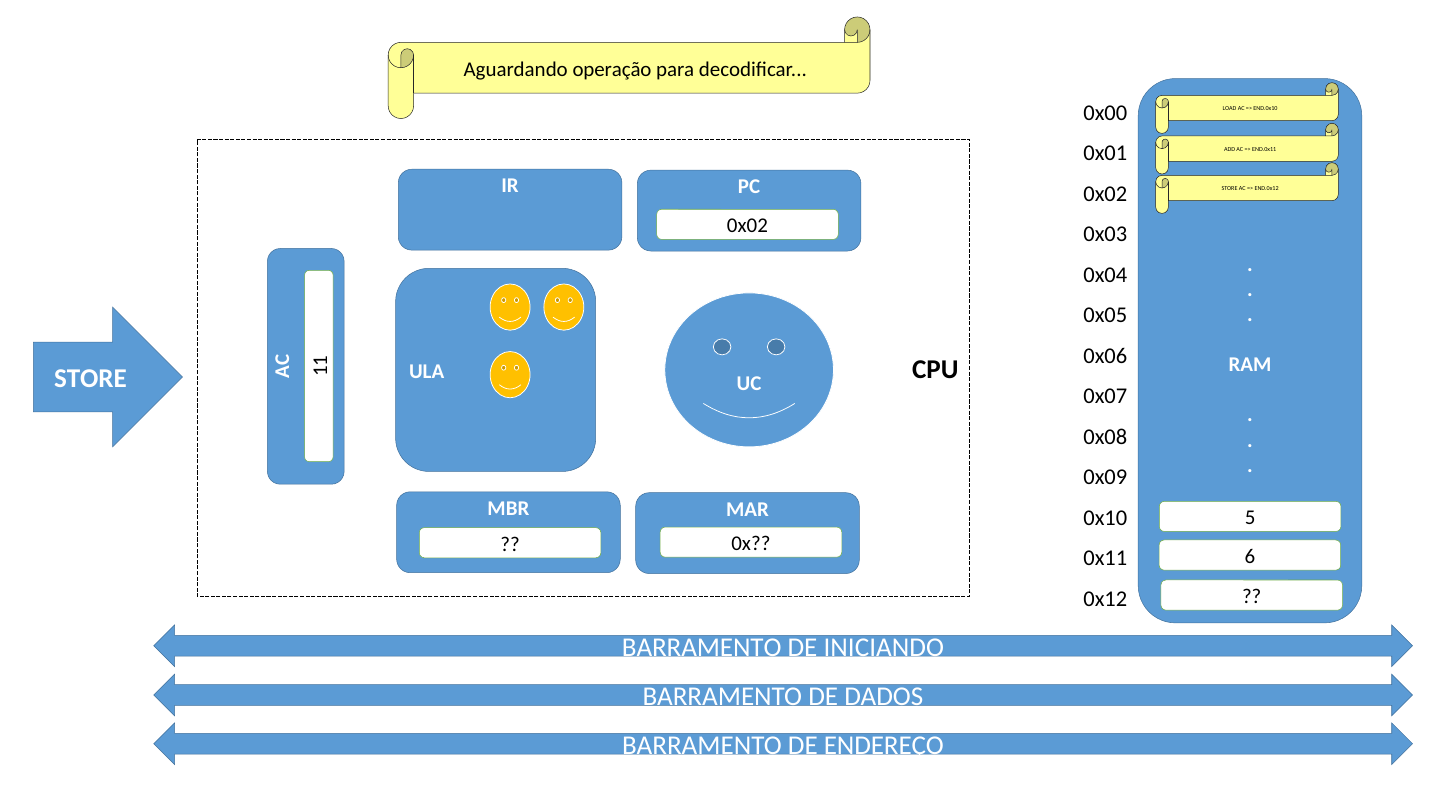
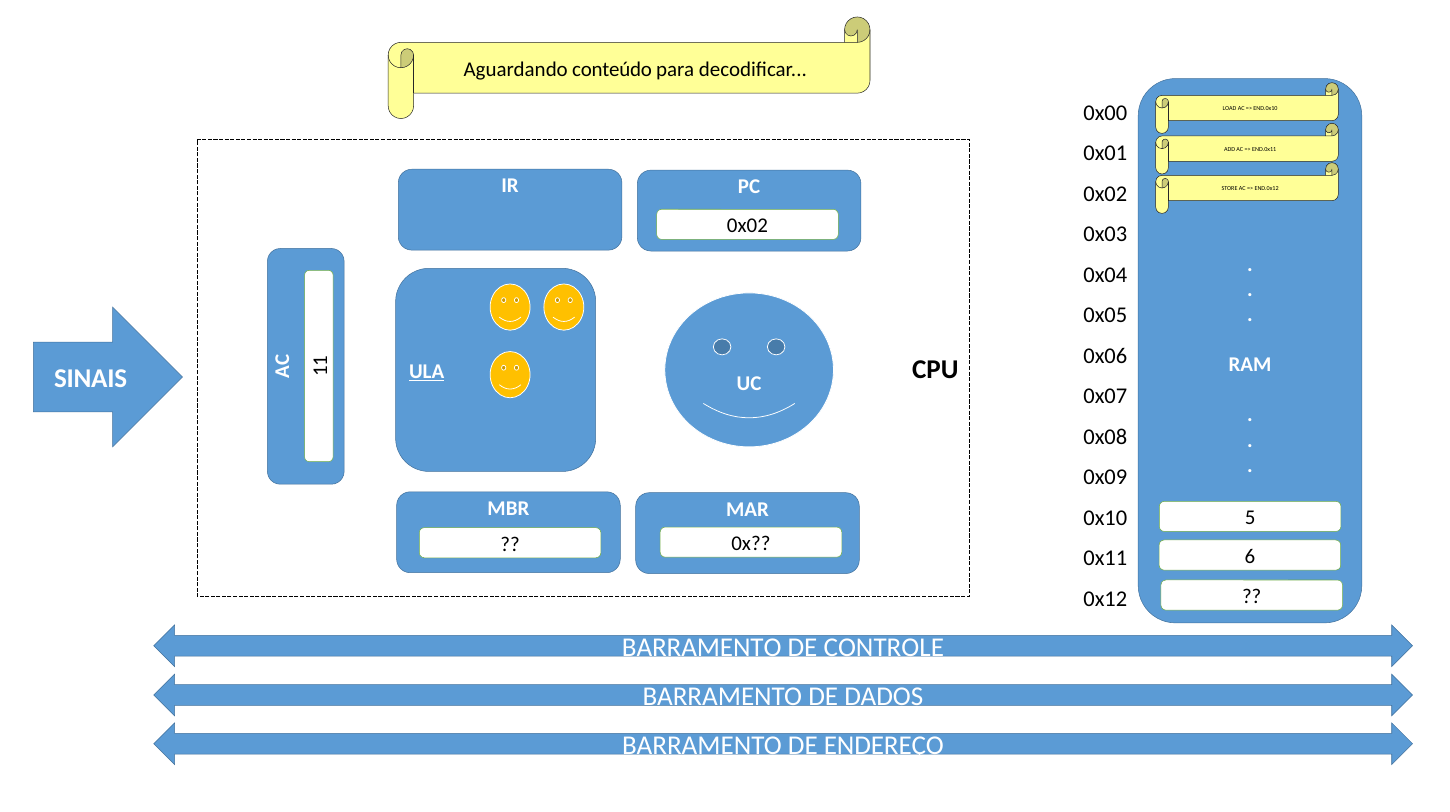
operação: operação -> conteúdo (612, 69)
ULA underline: none -> present (427, 371)
STORE: STORE -> SINAIS (91, 379)
INICIANDO: INICIANDO -> CONTROLE (884, 648)
